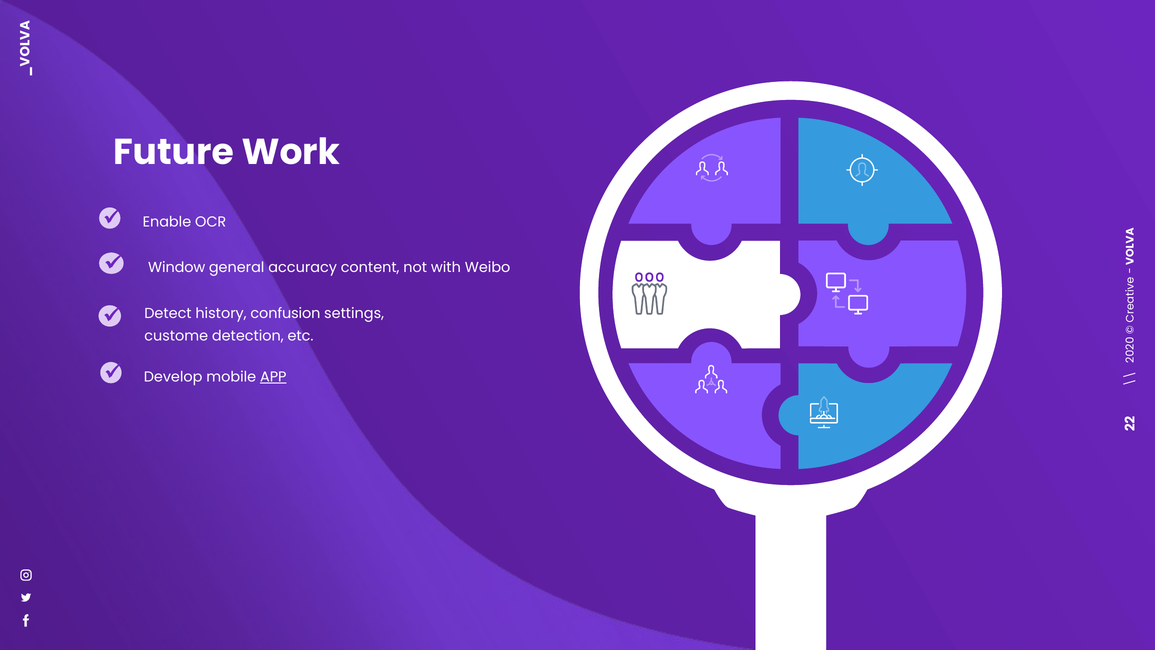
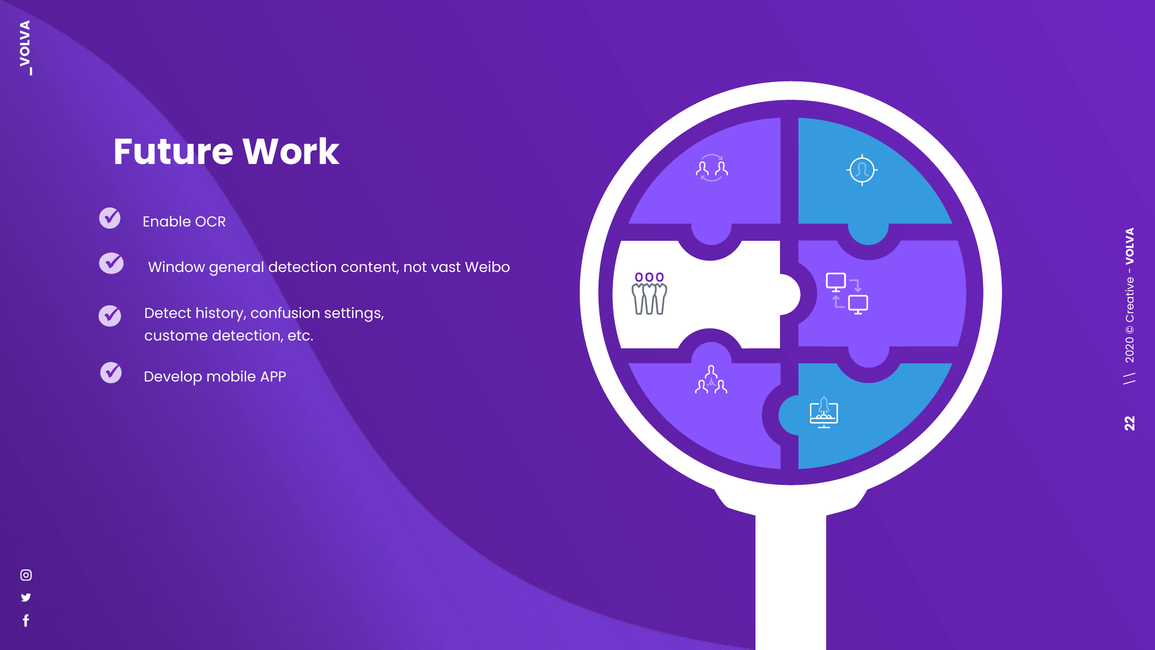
general accuracy: accuracy -> detection (303, 267)
with: with -> vast (446, 267)
APP underline: present -> none (273, 377)
